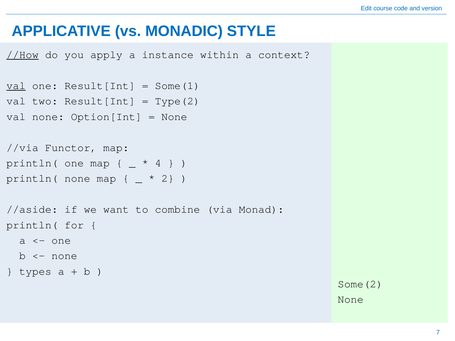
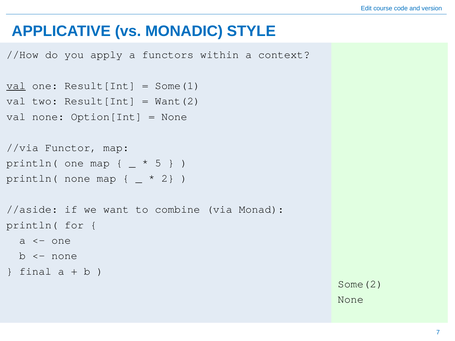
//How underline: present -> none (22, 55)
instance: instance -> functors (168, 55)
Type(2: Type(2 -> Want(2 (177, 101)
4: 4 -> 5 (158, 163)
types: types -> final (35, 271)
